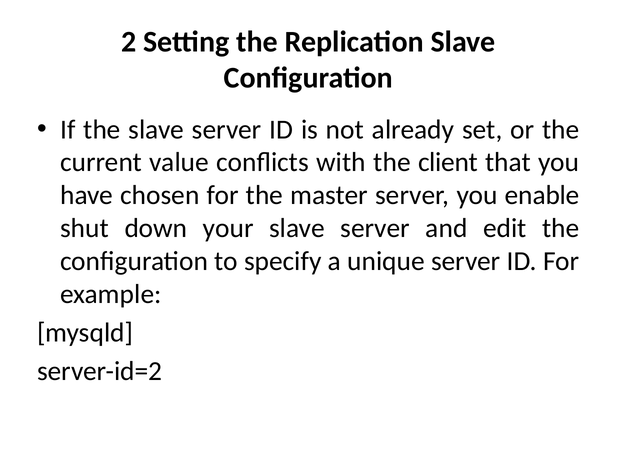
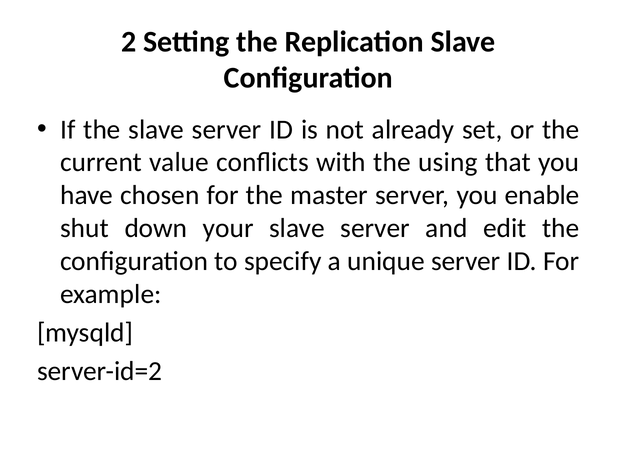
client: client -> using (448, 162)
